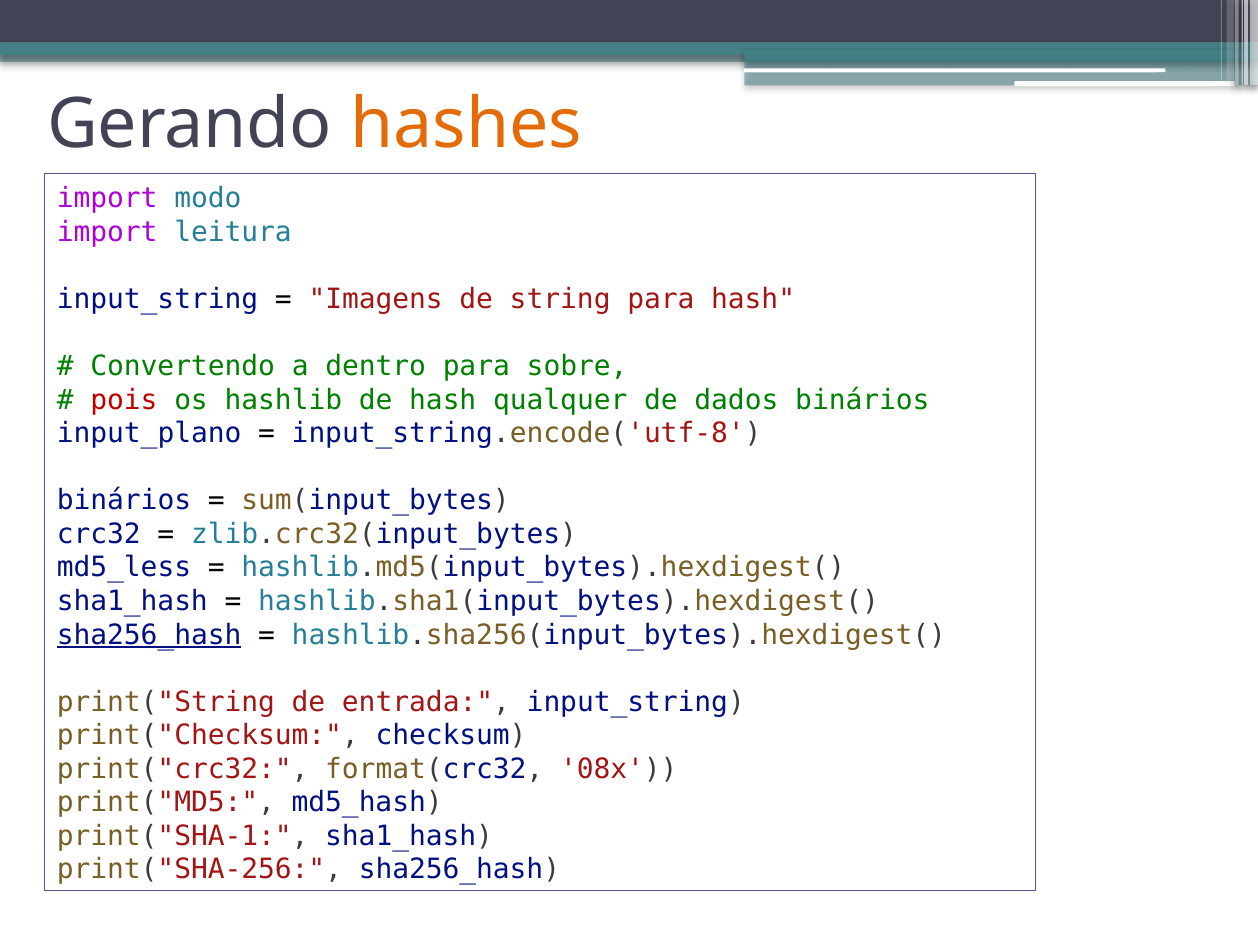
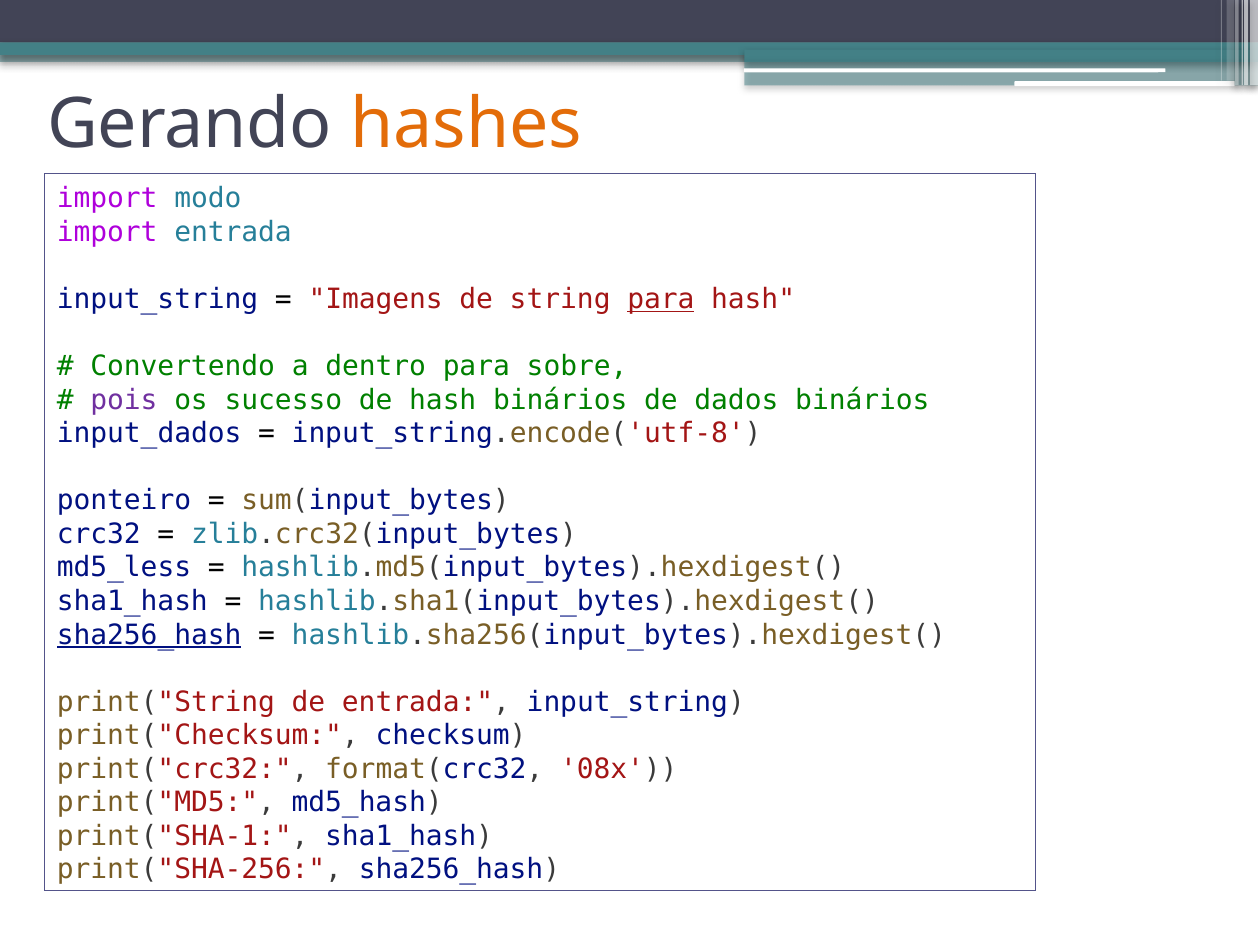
import leitura: leitura -> entrada (233, 232)
para underline: none -> present (661, 299)
pois colour: red -> purple (124, 400)
hashlib: hashlib -> sucesso (283, 400)
hash qualquer: qualquer -> binários (560, 400)
input_plano: input_plano -> input_dados (149, 433)
binários: binários -> ponteiro (124, 500)
